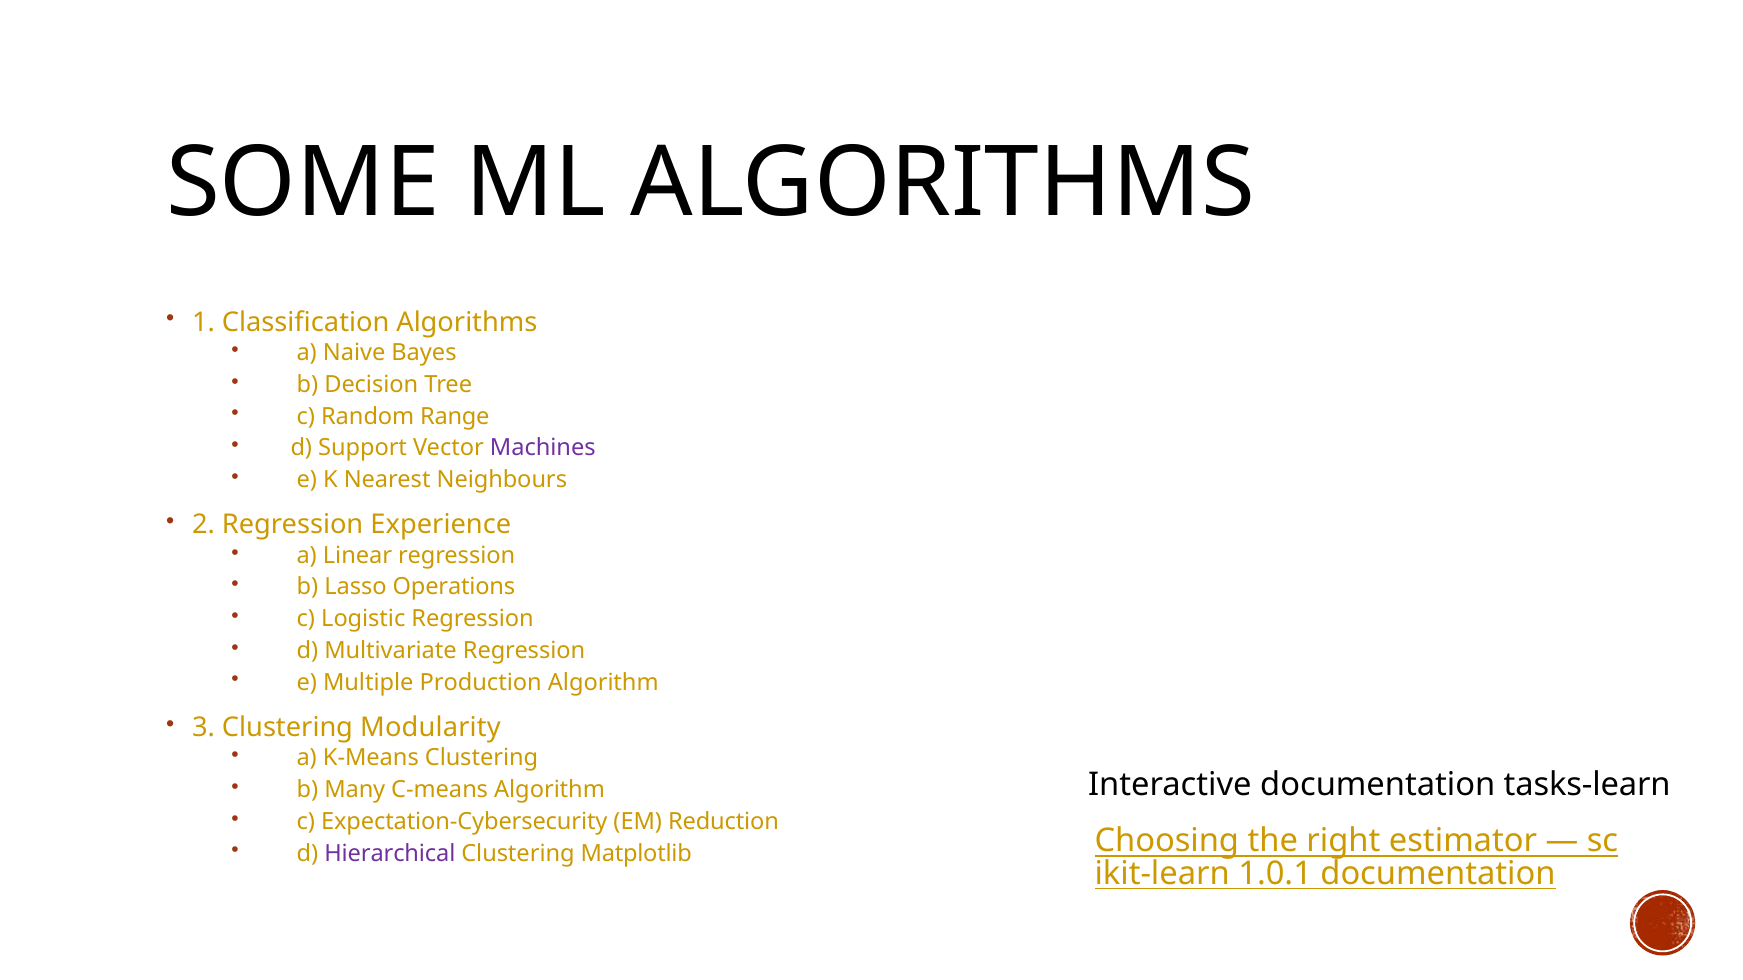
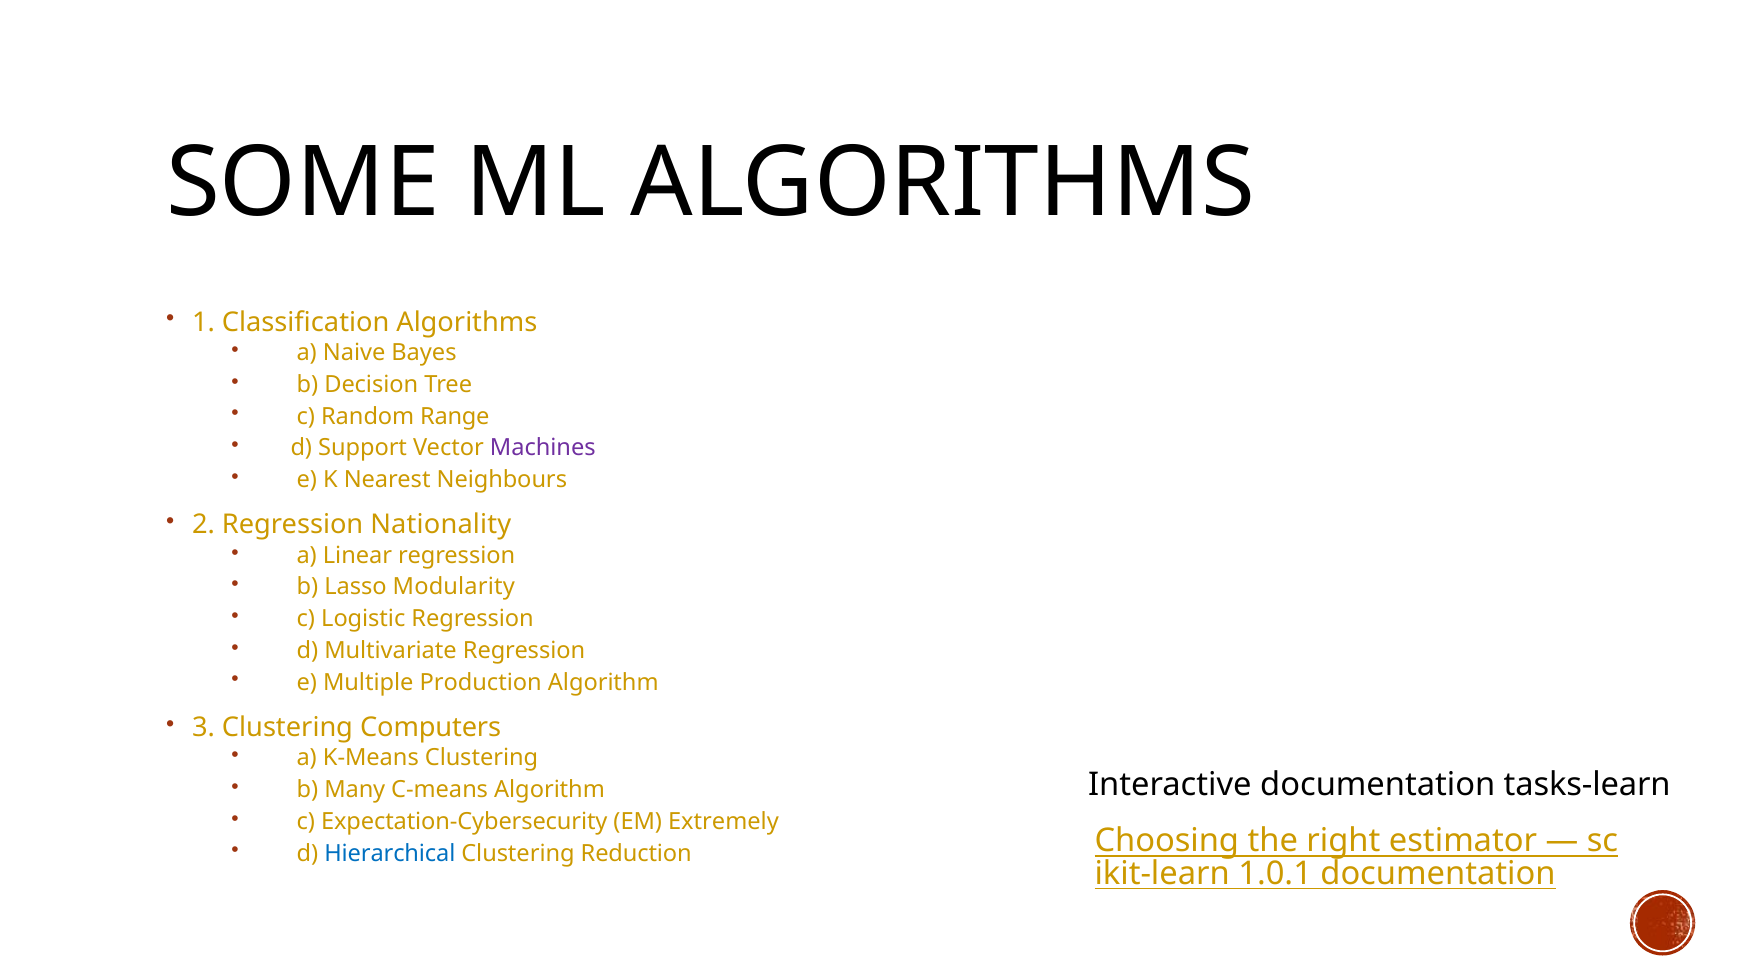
Experience: Experience -> Nationality (441, 525)
Operations: Operations -> Modularity (454, 587)
Modularity: Modularity -> Computers (431, 728)
Reduction: Reduction -> Extremely (723, 822)
Hierarchical colour: purple -> blue (390, 854)
Matplotlib: Matplotlib -> Reduction (636, 854)
